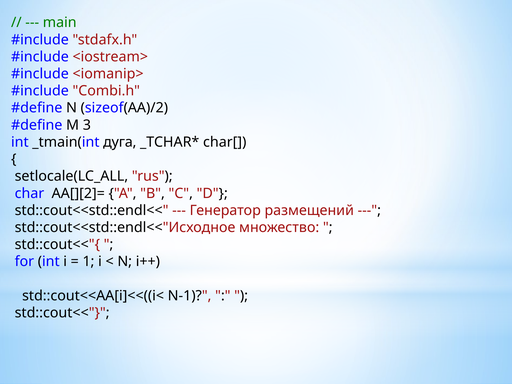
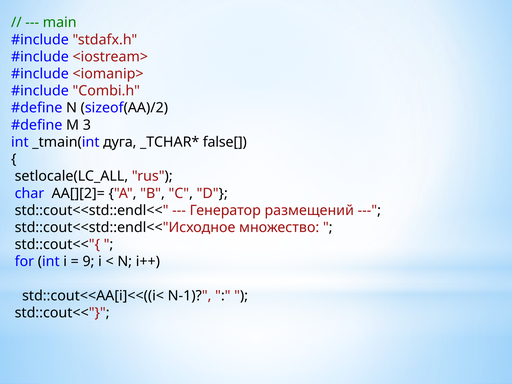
char[: char[ -> false[ (225, 142)
1: 1 -> 9 (88, 262)
